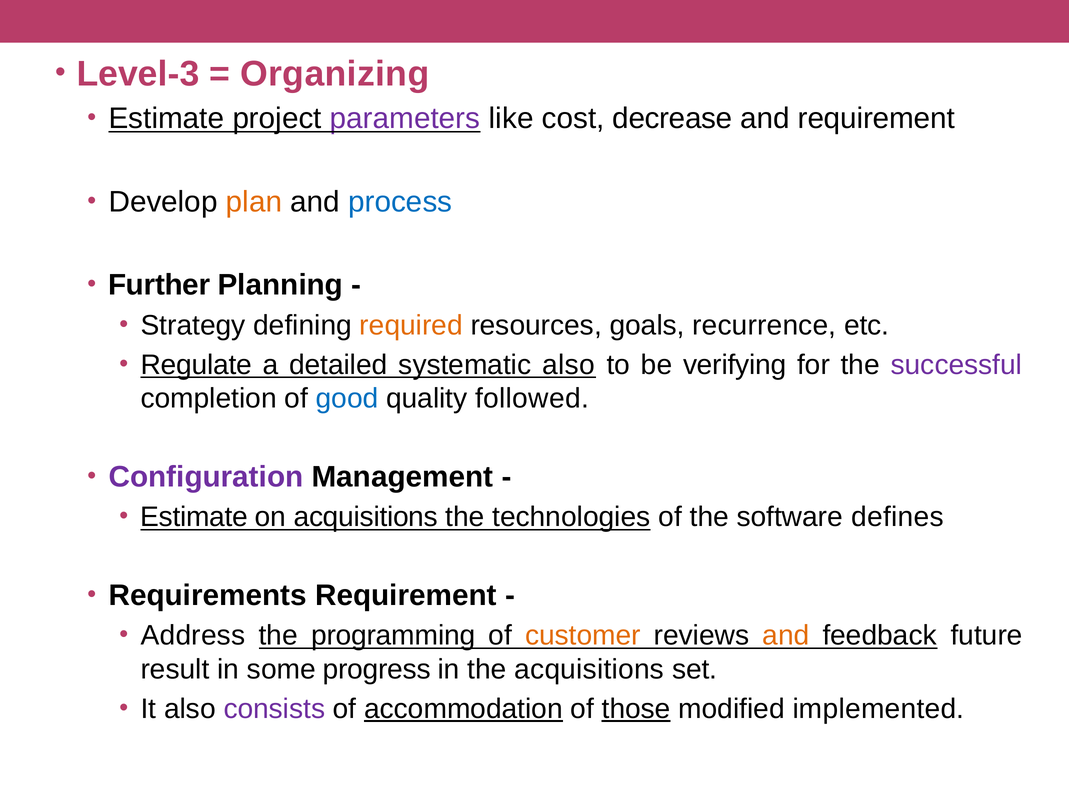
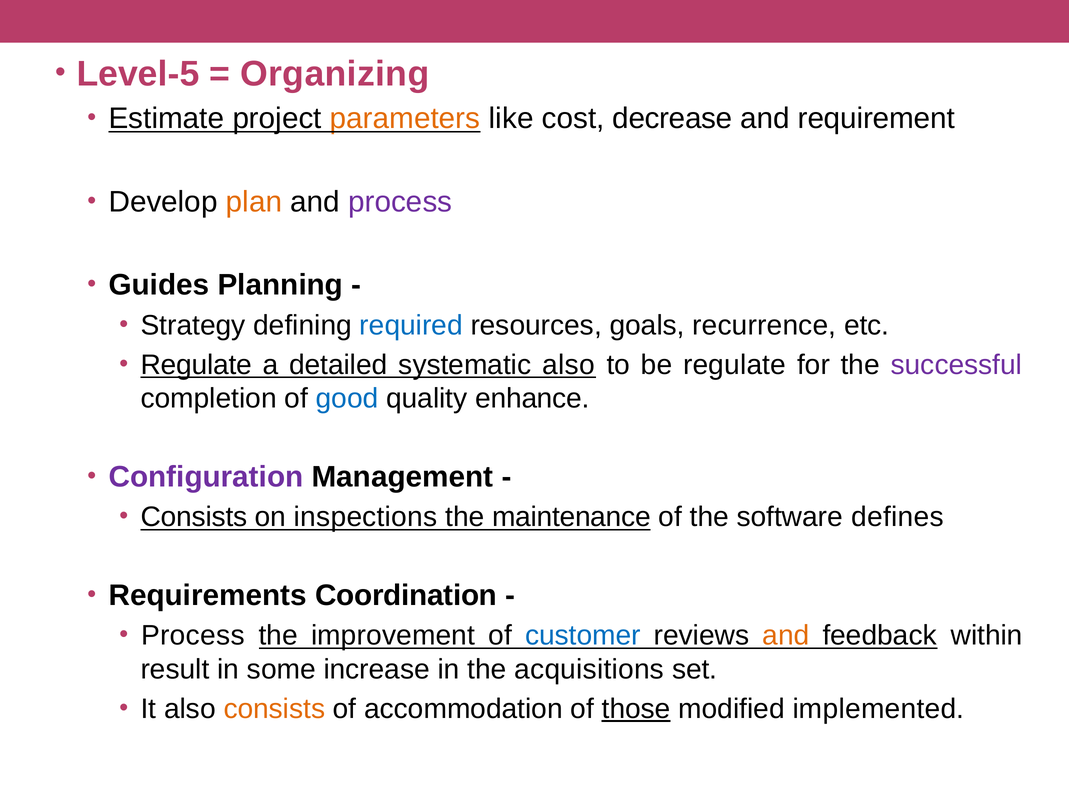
Level-3: Level-3 -> Level-5 (138, 74)
parameters colour: purple -> orange (405, 119)
process colour: blue -> purple (400, 202)
Further: Further -> Guides (159, 285)
required colour: orange -> blue (411, 325)
be verifying: verifying -> regulate (735, 365)
followed: followed -> enhance (532, 398)
Estimate: Estimate -> Consists (194, 517)
on acquisitions: acquisitions -> inspections (366, 517)
technologies: technologies -> maintenance (571, 517)
Requirements Requirement: Requirement -> Coordination (406, 595)
Address: Address -> Process (193, 635)
programming: programming -> improvement (393, 635)
customer colour: orange -> blue (583, 635)
future: future -> within (987, 635)
progress: progress -> increase (377, 669)
consists colour: purple -> orange (274, 709)
accommodation underline: present -> none (463, 709)
